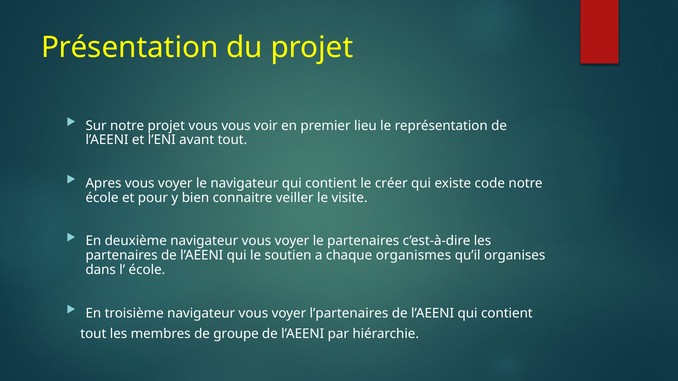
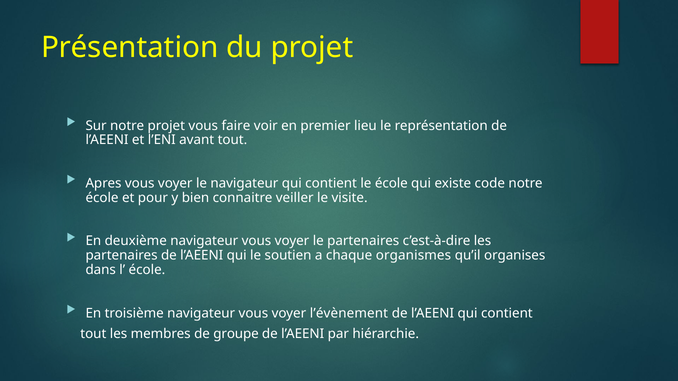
vous vous: vous -> faire (236, 126)
le créer: créer -> école (391, 183)
l’partenaires: l’partenaires -> l’évènement (349, 314)
